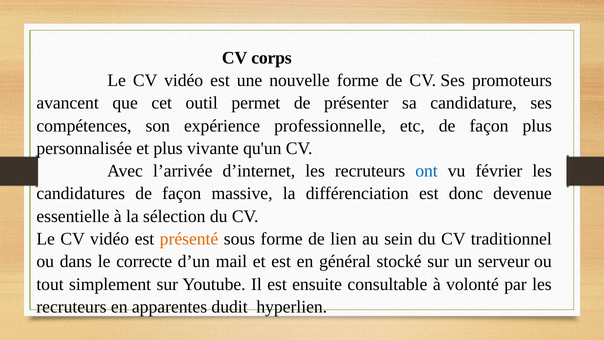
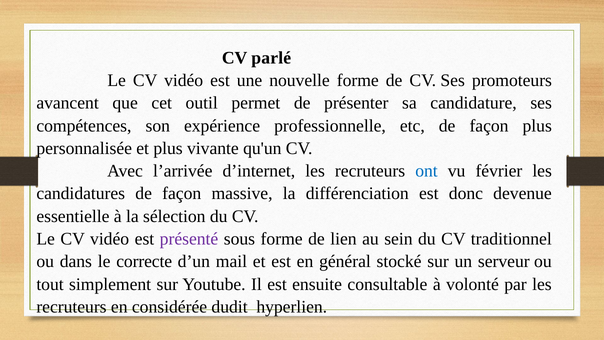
corps: corps -> parlé (271, 58)
présenté colour: orange -> purple (189, 239)
apparentes: apparentes -> considérée (170, 307)
